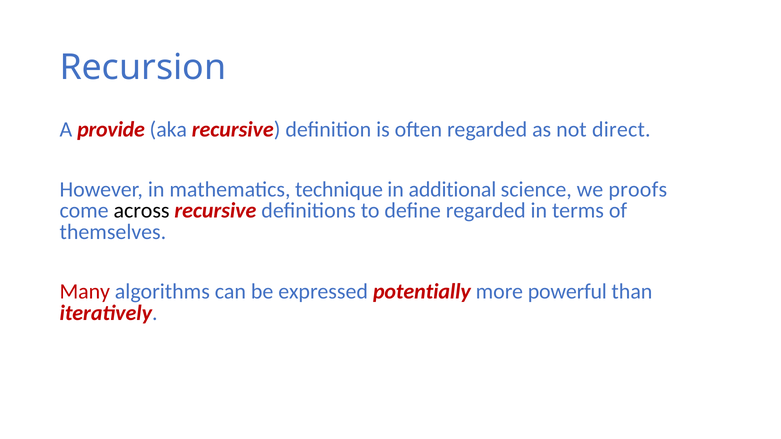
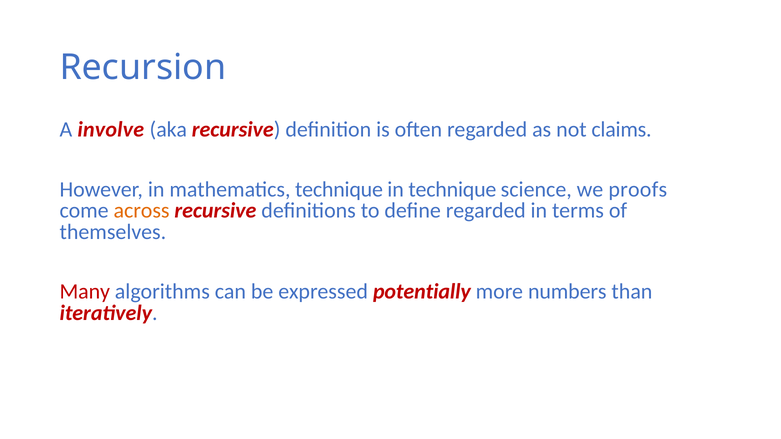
provide: provide -> involve (111, 130)
direct: direct -> claims (622, 130)
in additional: additional -> technique (452, 189)
across colour: black -> orange (142, 211)
powerful: powerful -> numbers (567, 292)
